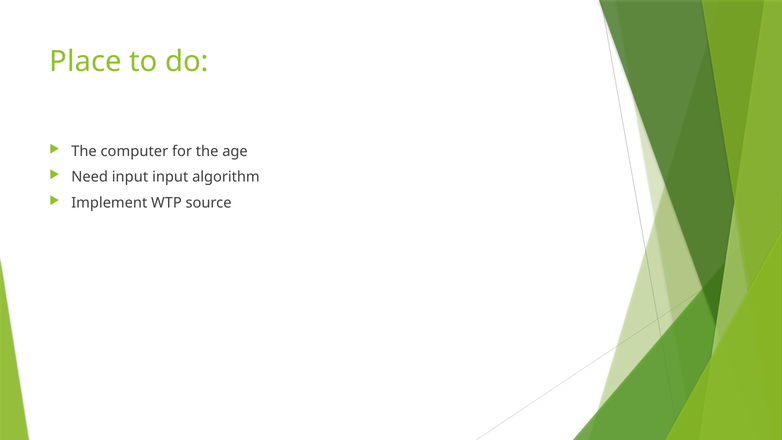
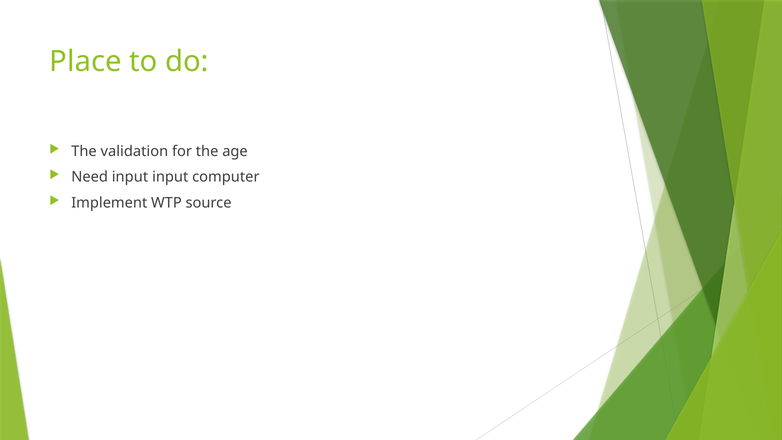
computer: computer -> validation (134, 151)
algorithm: algorithm -> computer (226, 177)
